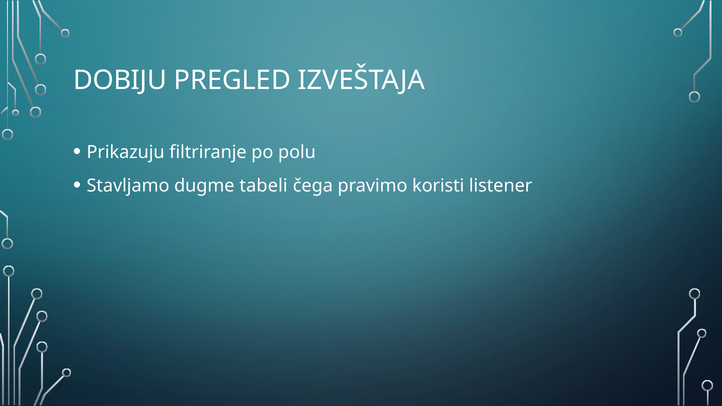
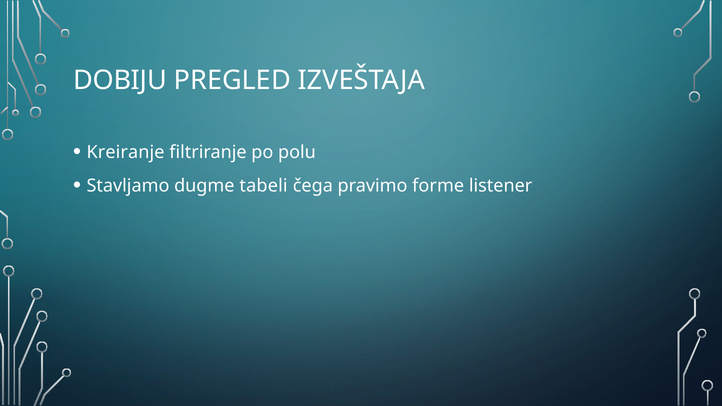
Prikazuju: Prikazuju -> Kreiranje (126, 152)
koristi: koristi -> forme (438, 186)
